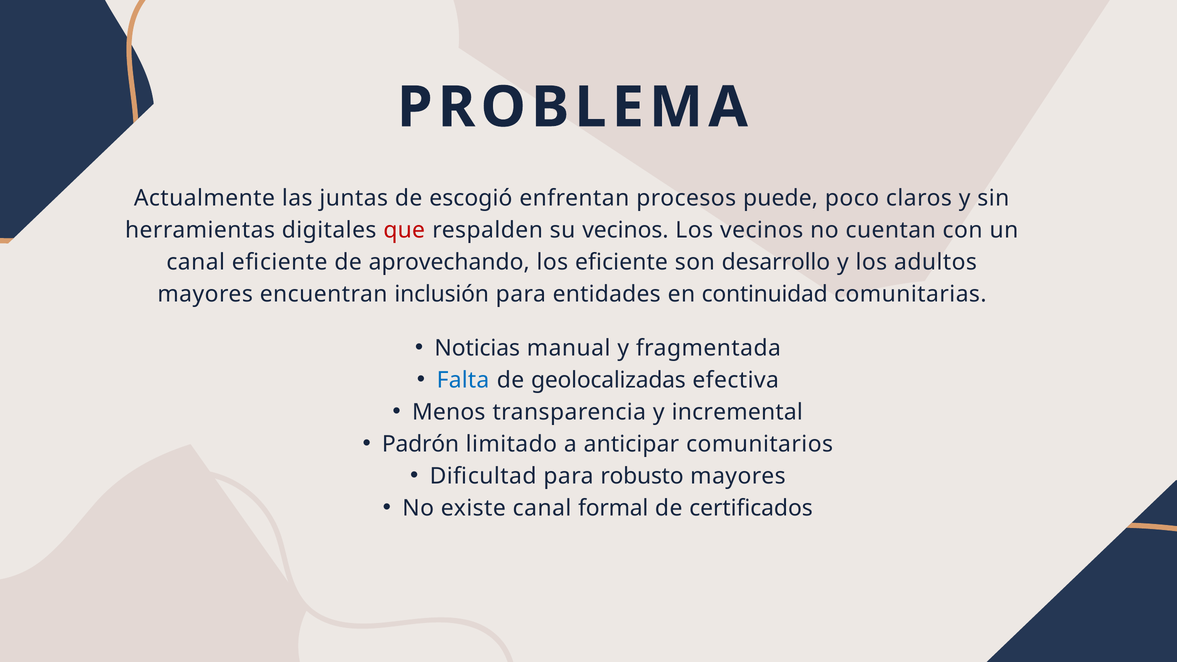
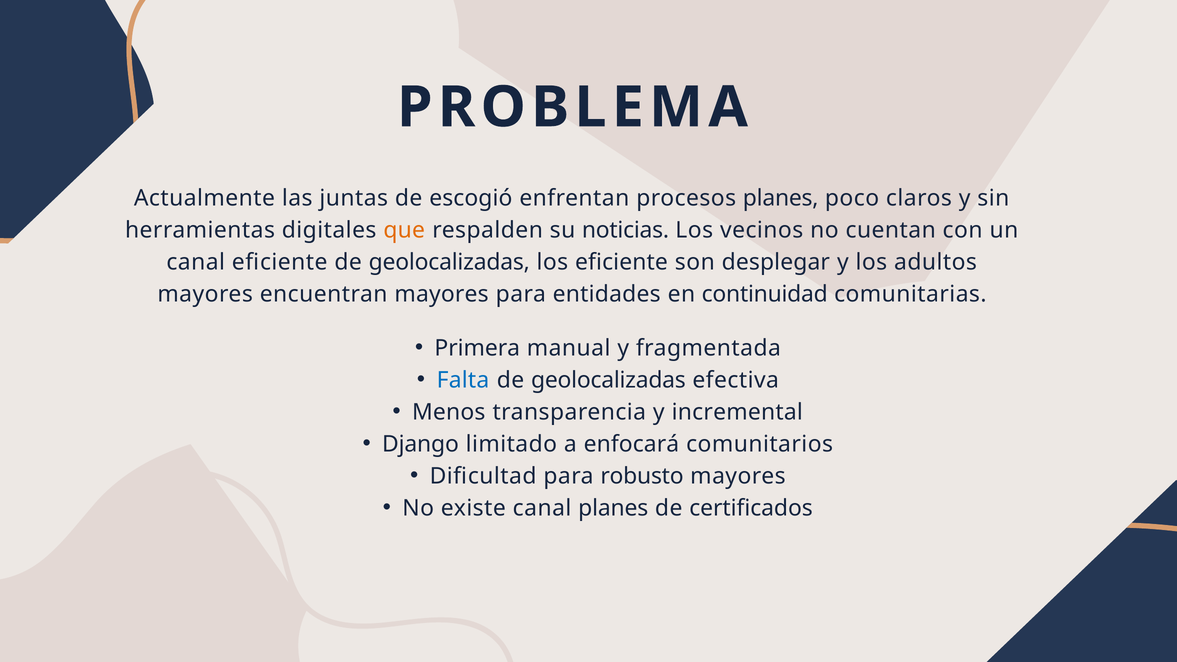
procesos puede: puede -> planes (781, 198)
que colour: red -> orange (404, 230)
su vecinos: vecinos -> noticias (625, 230)
eficiente de aprovechando: aprovechando -> geolocalizadas (449, 262)
desarrollo: desarrollo -> desplegar (776, 262)
encuentran inclusión: inclusión -> mayores (442, 294)
Noticias: Noticias -> Primera (477, 348)
Padrón: Padrón -> Django (420, 444)
anticipar: anticipar -> enfocará (631, 444)
formal: formal -> planes (613, 508)
